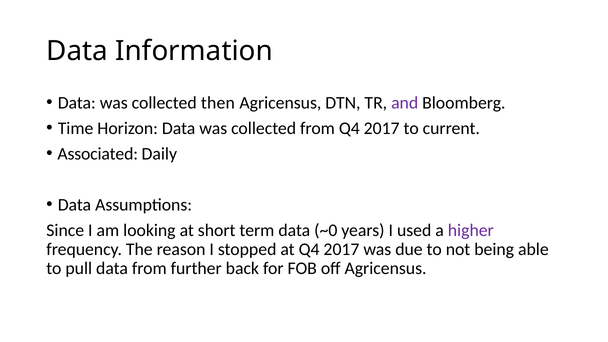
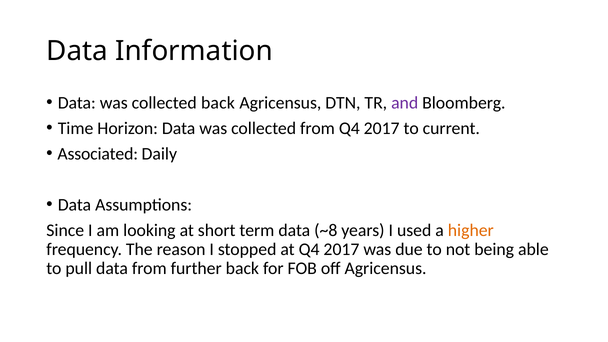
collected then: then -> back (218, 103)
~0: ~0 -> ~8 (326, 230)
higher colour: purple -> orange (471, 230)
